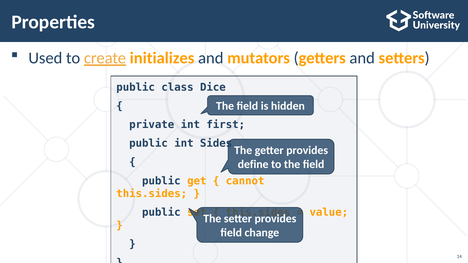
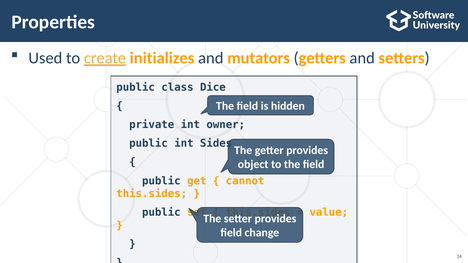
first: first -> owner (226, 125)
define: define -> object (253, 165)
